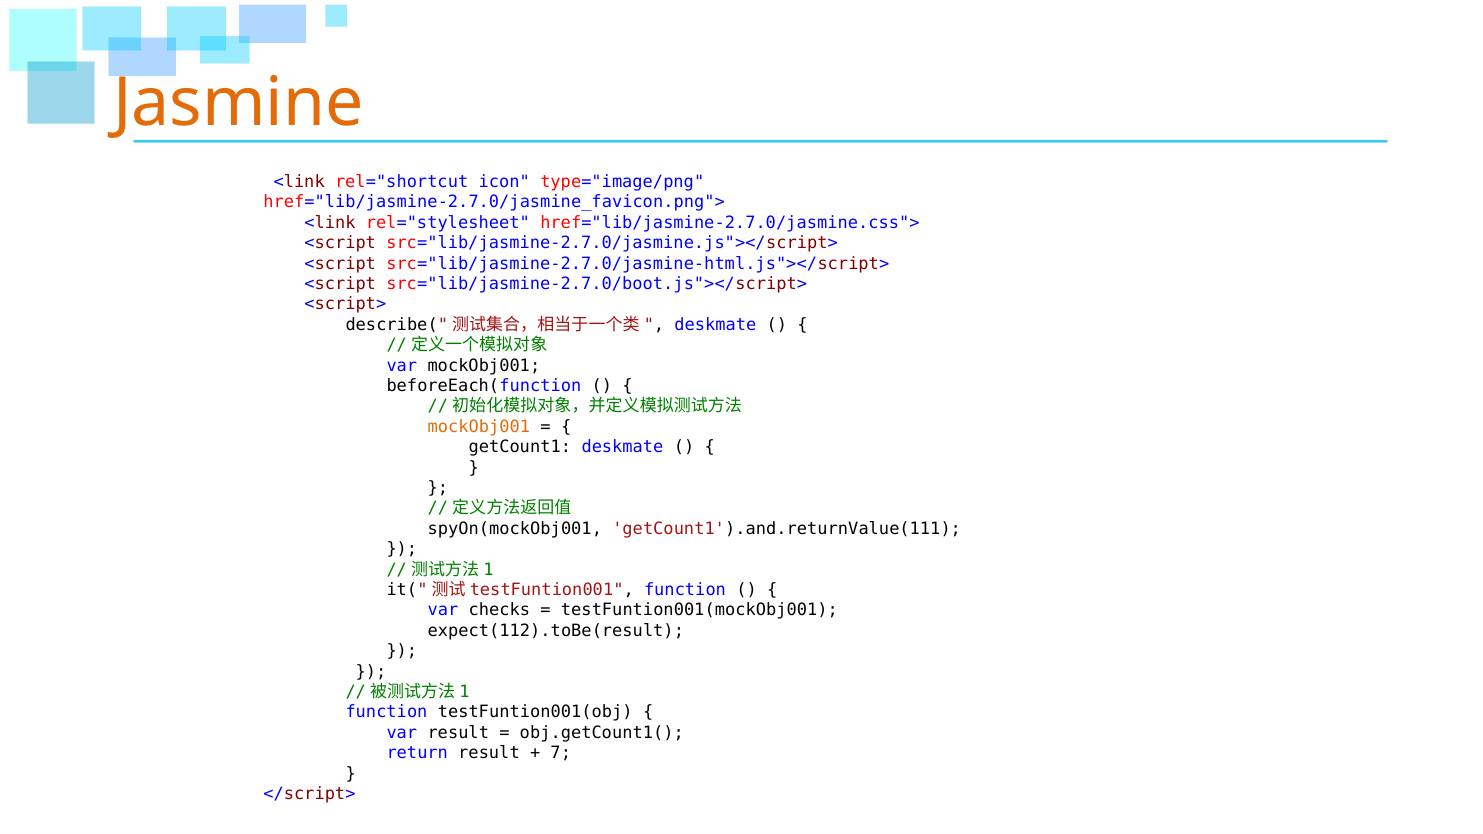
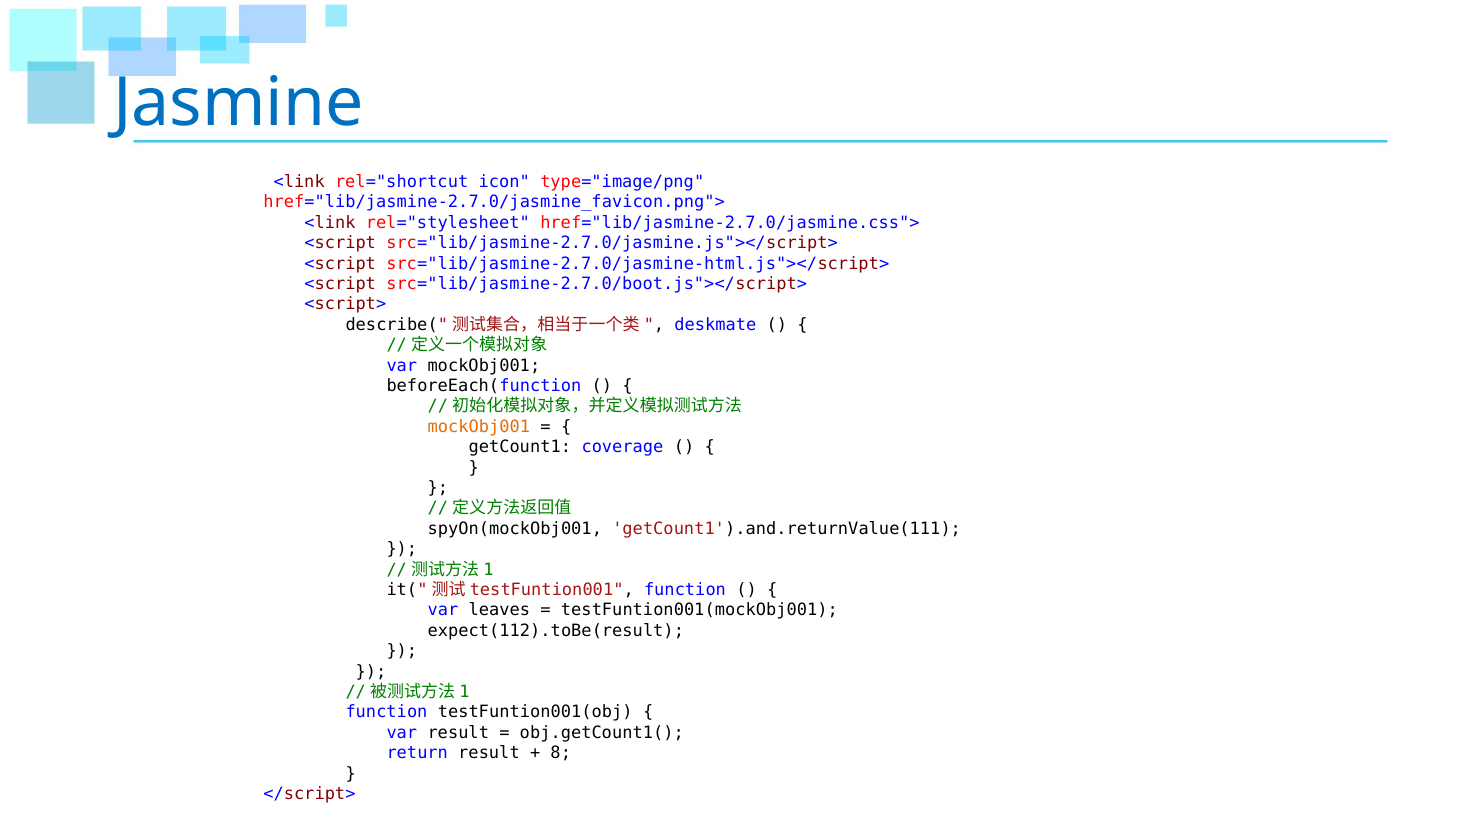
Jasmine colour: orange -> blue (238, 103)
getCount1 deskmate: deskmate -> coverage (622, 447)
checks: checks -> leaves (499, 610)
7: 7 -> 8 (561, 753)
